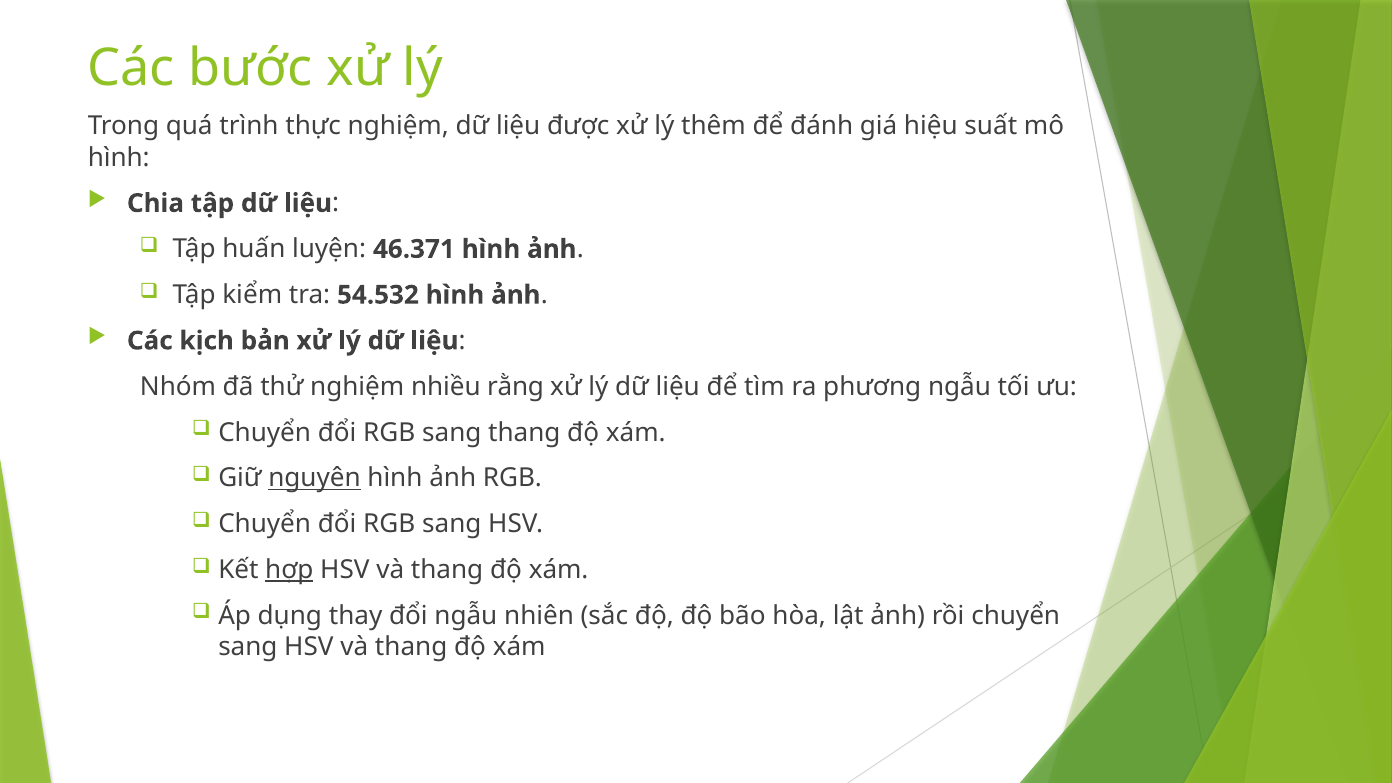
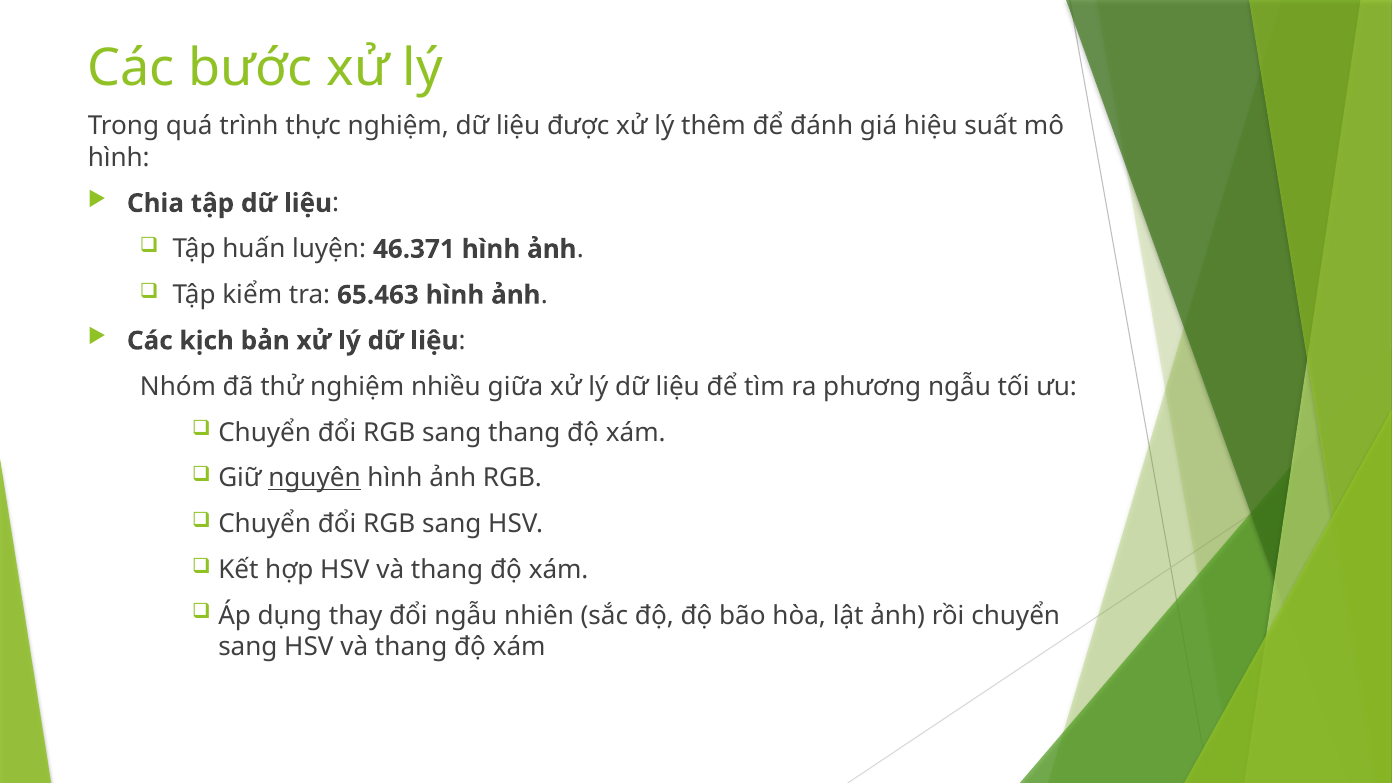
54.532: 54.532 -> 65.463 (378, 295)
rằng: rằng -> giữa (515, 387)
hợp underline: present -> none (289, 570)
